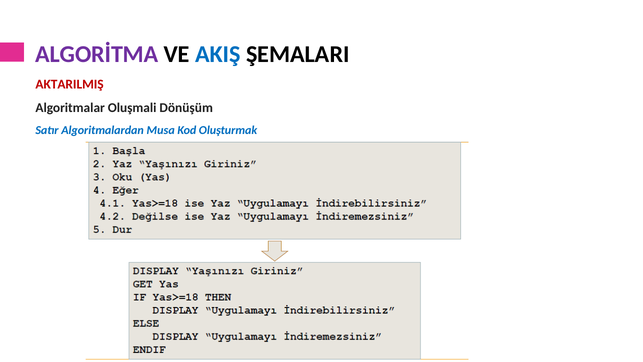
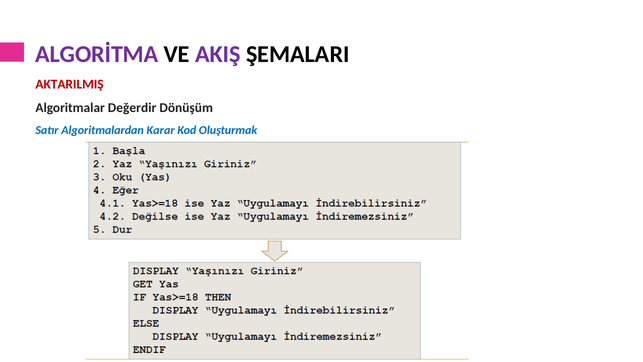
AKIŞ colour: blue -> purple (218, 54)
Oluşmali: Oluşmali -> Değerdir (132, 108)
Musa: Musa -> Karar (161, 130)
